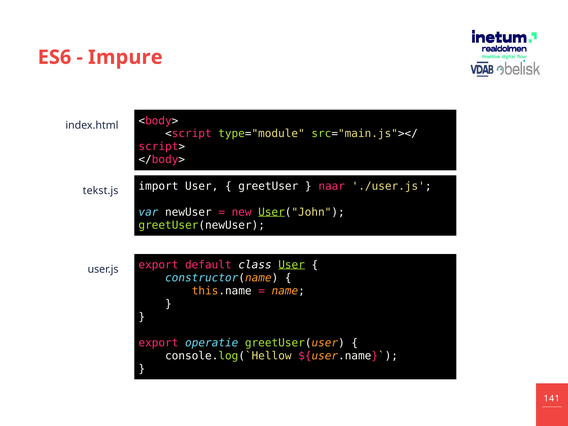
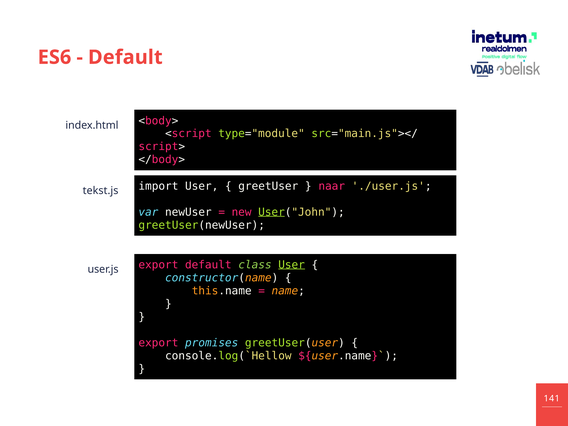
Impure: Impure -> Default (125, 57)
class colour: white -> light green (255, 265)
operatie: operatie -> promises (212, 343)
